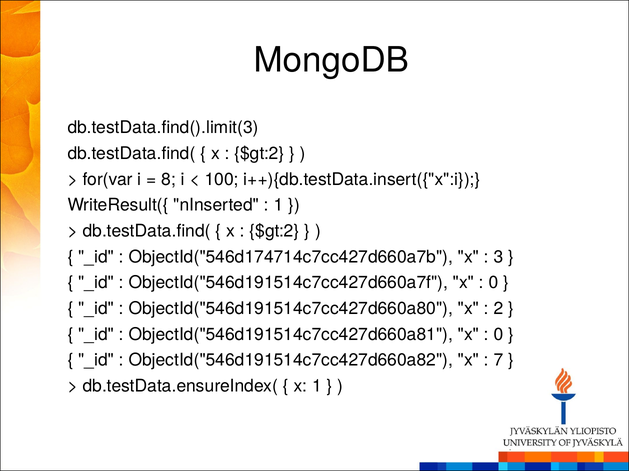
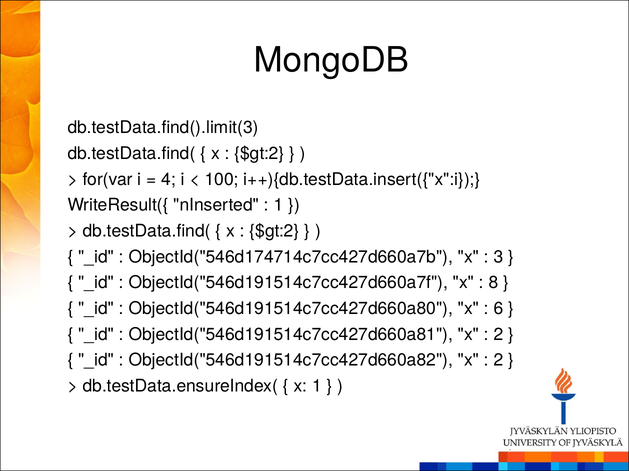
8: 8 -> 4 (169, 180)
0: 0 -> 8 (494, 283)
2: 2 -> 6 (498, 309)
0: 0 -> 2 (498, 335)
7: 7 -> 2 (498, 361)
